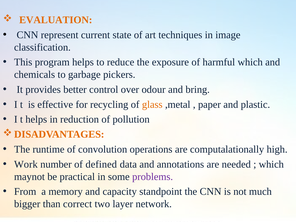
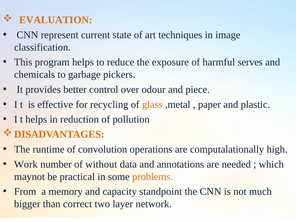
harmful which: which -> serves (250, 62)
bring: bring -> piece (198, 89)
defined: defined -> without (101, 164)
problems colour: purple -> orange (153, 177)
